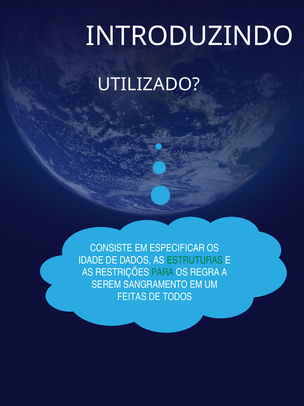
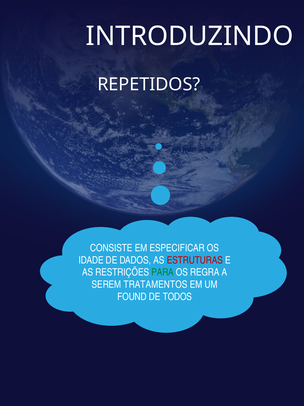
UTILIZADO: UTILIZADO -> REPETIDOS (149, 84)
ESTRUTURAS colour: green -> red (195, 260)
SANGRAMENTO: SANGRAMENTO -> TRATAMENTOS (155, 284)
FEITAS: FEITAS -> FOUND (132, 296)
